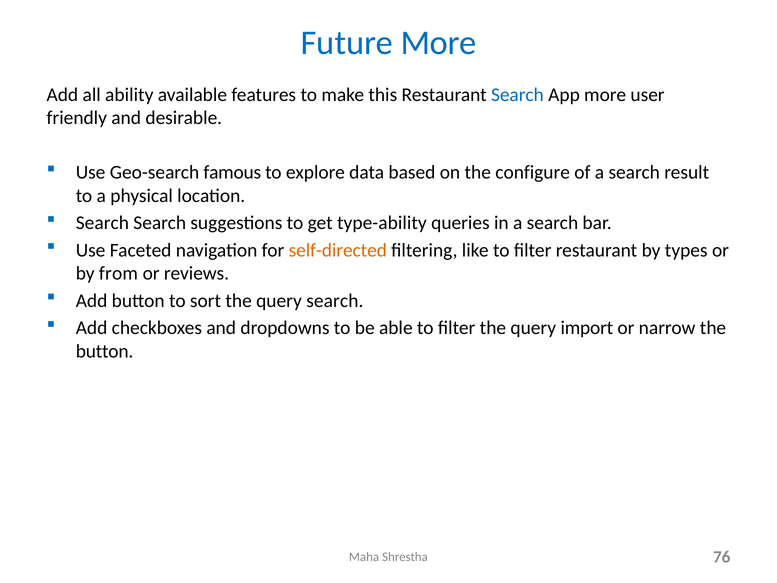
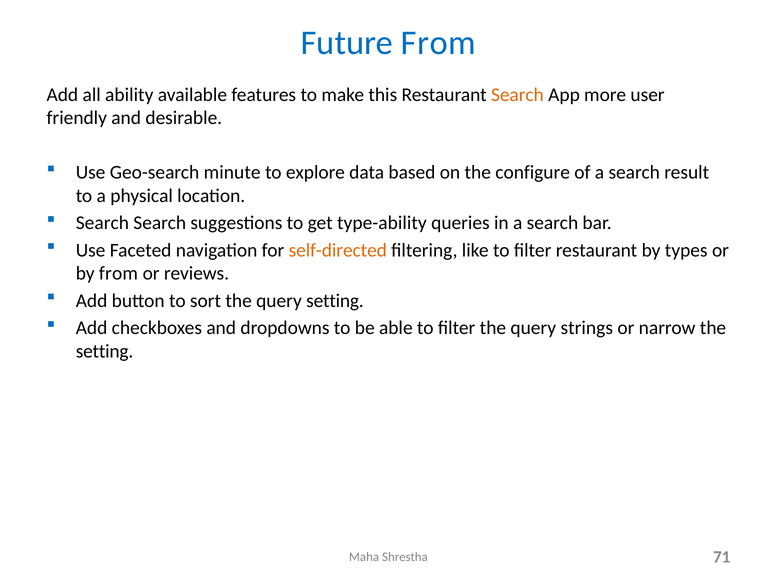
Future More: More -> From (438, 43)
Search colour: blue -> orange (517, 95)
famous: famous -> minute (232, 172)
query search: search -> setting (335, 301)
import: import -> strings (587, 328)
button: button -> setting (105, 351)
76: 76 -> 71 (722, 557)
